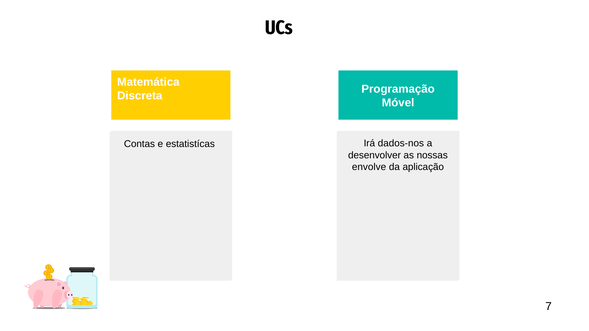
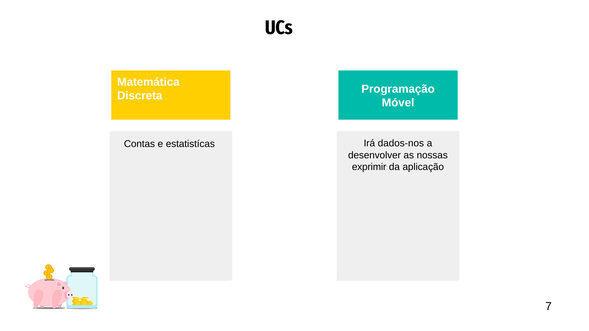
envolve: envolve -> exprimir (369, 167)
